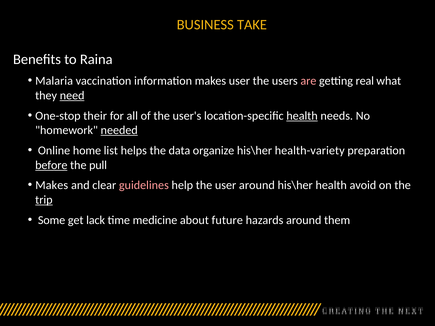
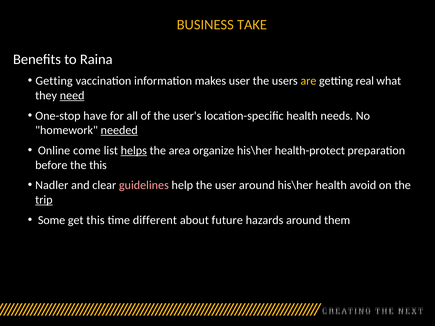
Malaria: Malaria -> Getting (54, 81)
are colour: pink -> yellow (308, 81)
their: their -> have (95, 116)
health underline: present -> none (302, 116)
home: home -> come (87, 151)
helps underline: none -> present (134, 151)
data: data -> area (179, 151)
health-variety: health-variety -> health-protect (310, 151)
before underline: present -> none (51, 165)
the pull: pull -> this (98, 165)
Makes: Makes -> Nadler (52, 185)
get lack: lack -> this (96, 220)
medicine: medicine -> different (155, 220)
